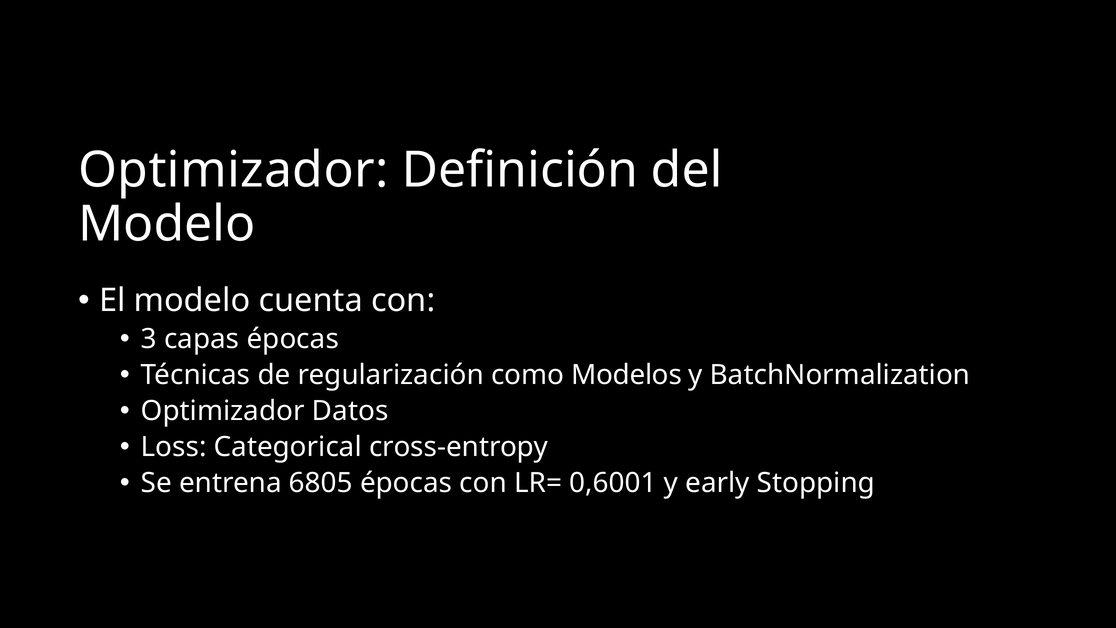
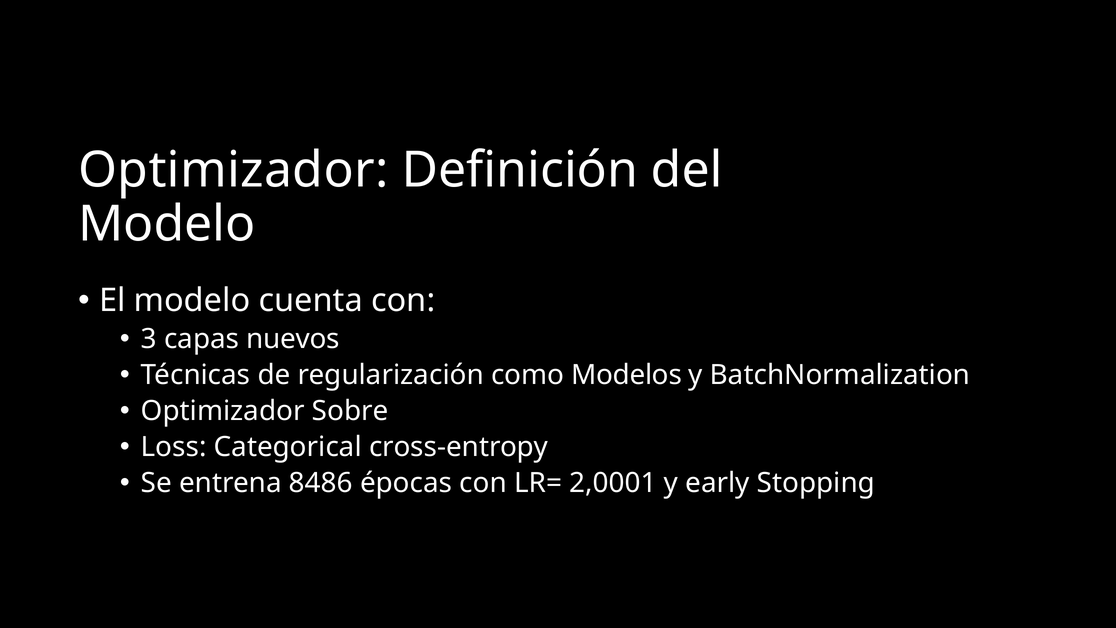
capas épocas: épocas -> nuevos (293, 339)
Datos: Datos -> Sobre (350, 411)
6805: 6805 -> 8486 (321, 483)
0,6001: 0,6001 -> 2,0001 (613, 483)
